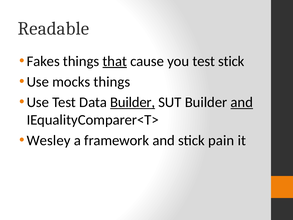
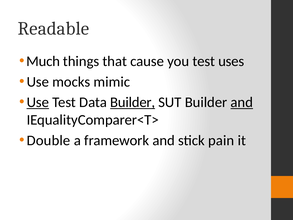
Fakes: Fakes -> Much (43, 61)
that underline: present -> none (115, 61)
test stick: stick -> uses (231, 61)
mocks things: things -> mimic (112, 82)
Use underline: none -> present (38, 102)
Wesley: Wesley -> Double (48, 140)
